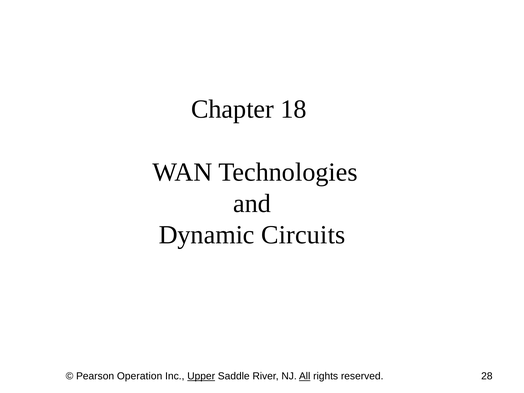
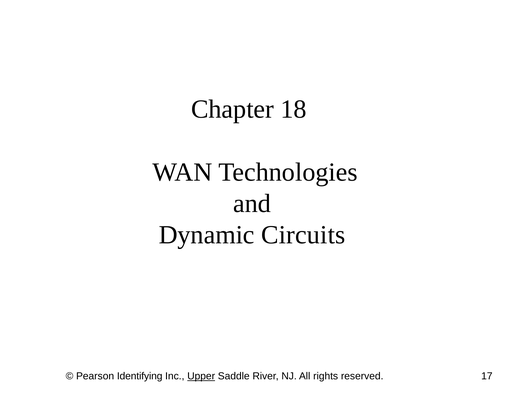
Operation: Operation -> Identifying (140, 376)
All underline: present -> none (305, 376)
28: 28 -> 17 (487, 376)
